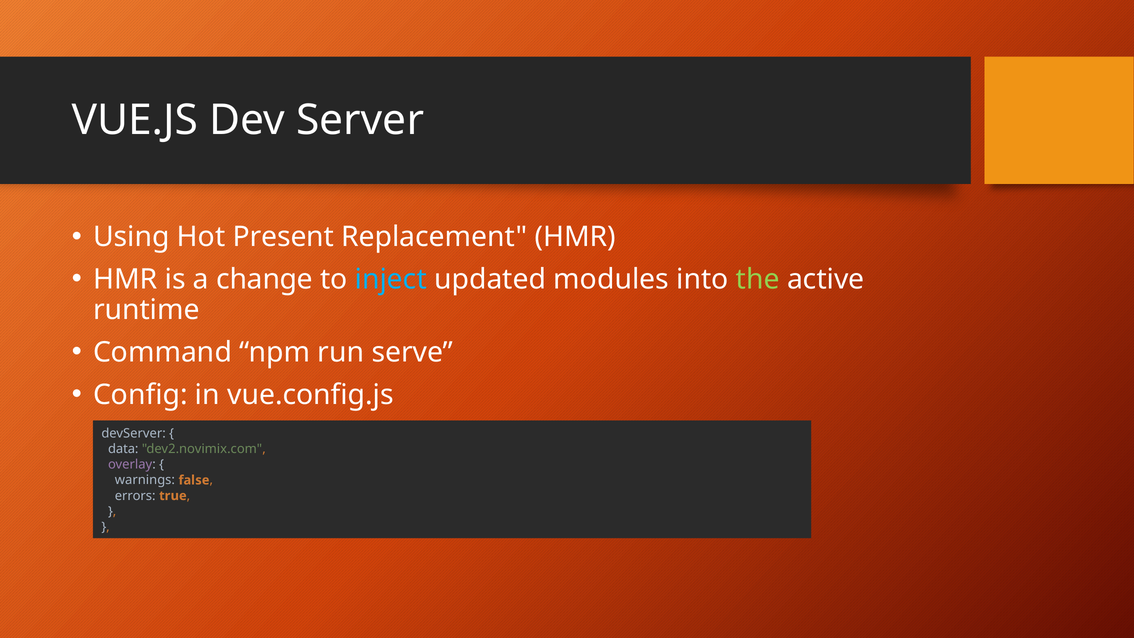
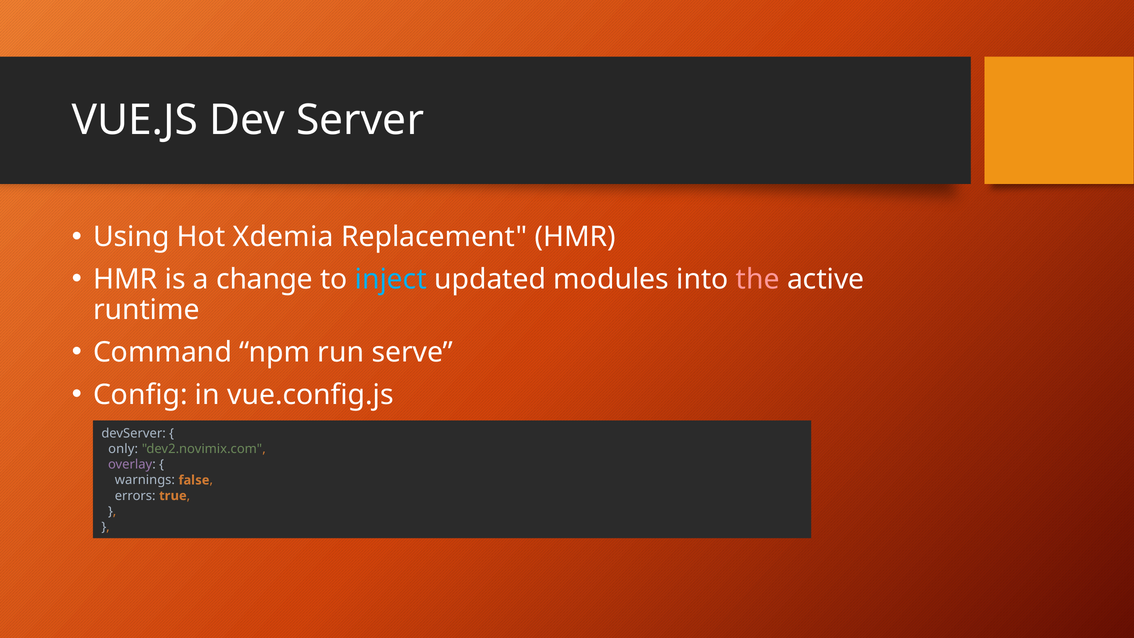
Present: Present -> Xdemia (283, 237)
the colour: light green -> pink (758, 279)
data: data -> only (123, 449)
